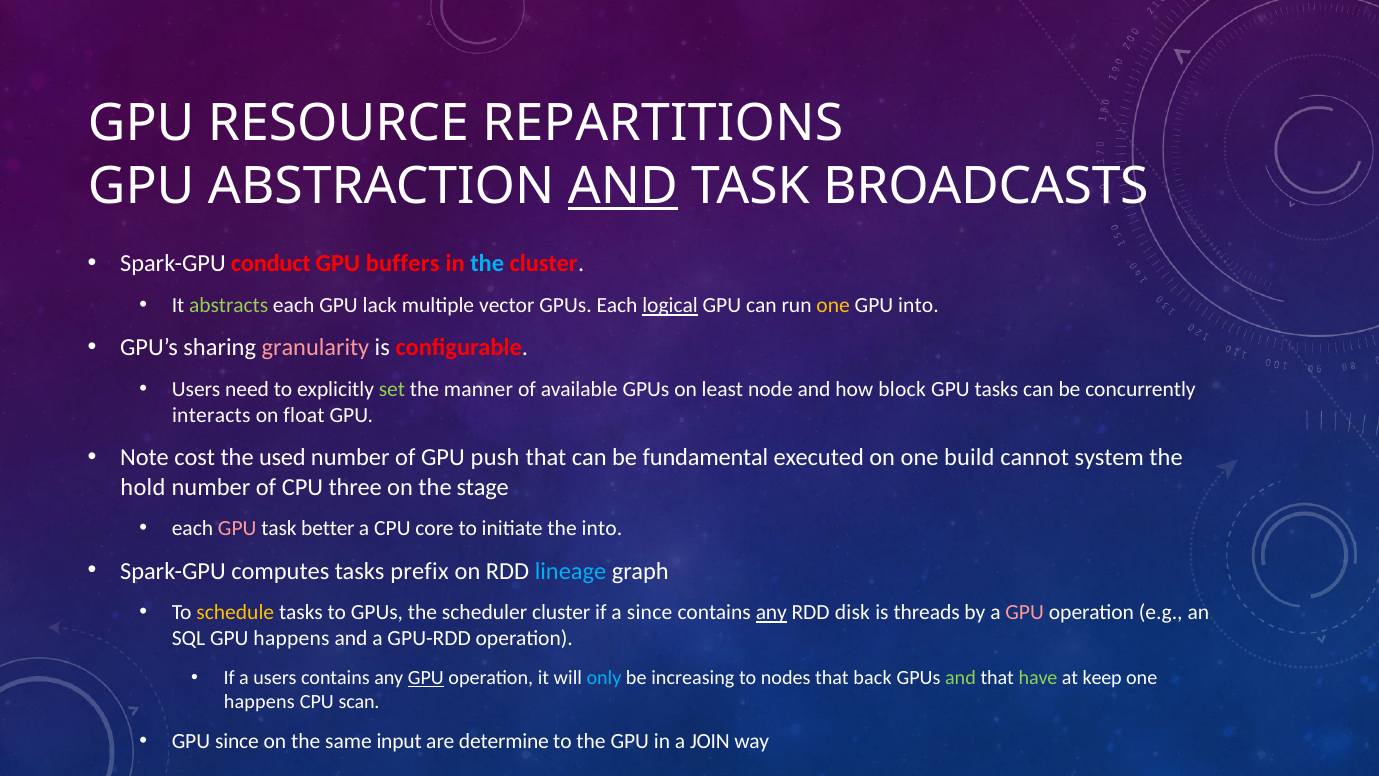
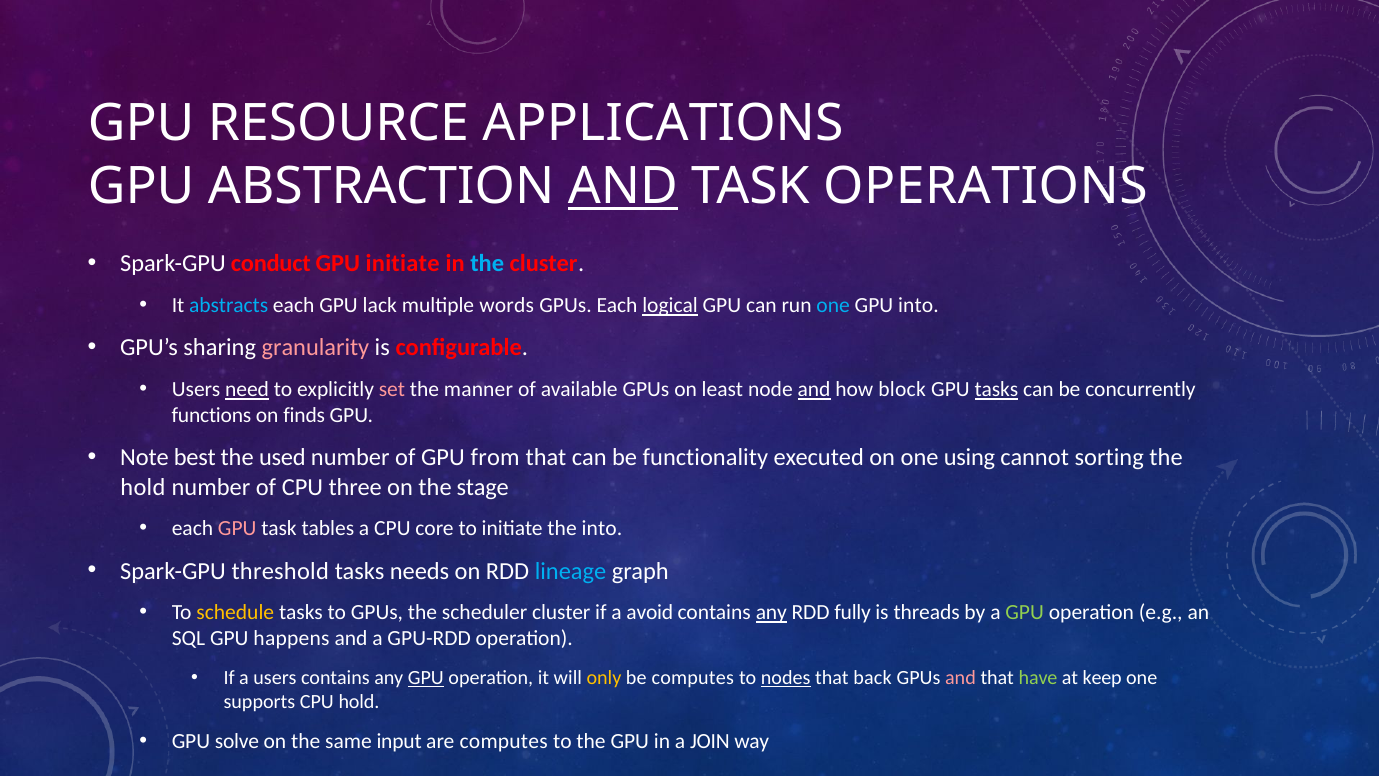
REPARTITIONS: REPARTITIONS -> APPLICATIONS (663, 124)
BROADCASTS: BROADCASTS -> OPERATIONS (985, 186)
GPU buffers: buffers -> initiate (403, 264)
abstracts colour: light green -> light blue (229, 306)
vector: vector -> words (507, 306)
one colour: yellow -> light blue (833, 306)
need underline: none -> present (247, 389)
set colour: light green -> pink (392, 389)
and underline: none -> present (814, 389)
tasks underline: none -> present (996, 389)
interacts: interacts -> functions (211, 415)
float: float -> finds (304, 415)
cost: cost -> best (195, 458)
push: push -> from (495, 458)
fundamental: fundamental -> functionality (705, 458)
build: build -> using (969, 458)
system: system -> sorting (1109, 458)
better: better -> tables (328, 529)
computes: computes -> threshold (280, 571)
prefix: prefix -> needs (420, 571)
a since: since -> avoid (650, 612)
disk: disk -> fully (853, 612)
GPU colour: pink -> light green (1025, 612)
only colour: light blue -> yellow (604, 678)
be increasing: increasing -> computes (693, 678)
nodes underline: none -> present (786, 678)
and colour: light green -> pink (960, 678)
happens: happens -> supports (259, 702)
CPU scan: scan -> hold (359, 702)
GPU since: since -> solve (237, 741)
are determine: determine -> computes (504, 741)
